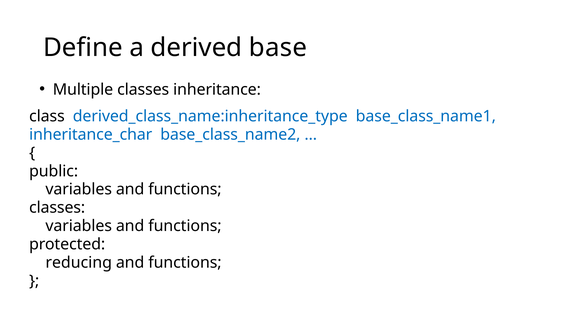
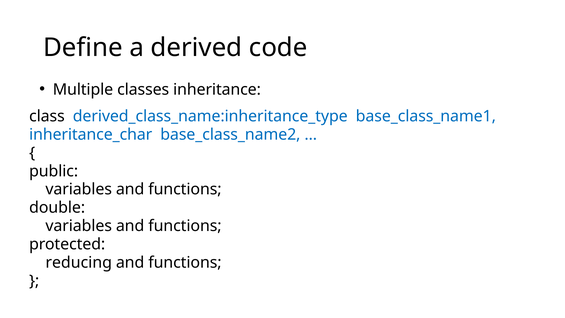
base: base -> code (278, 47)
classes: classes -> double (57, 208)
